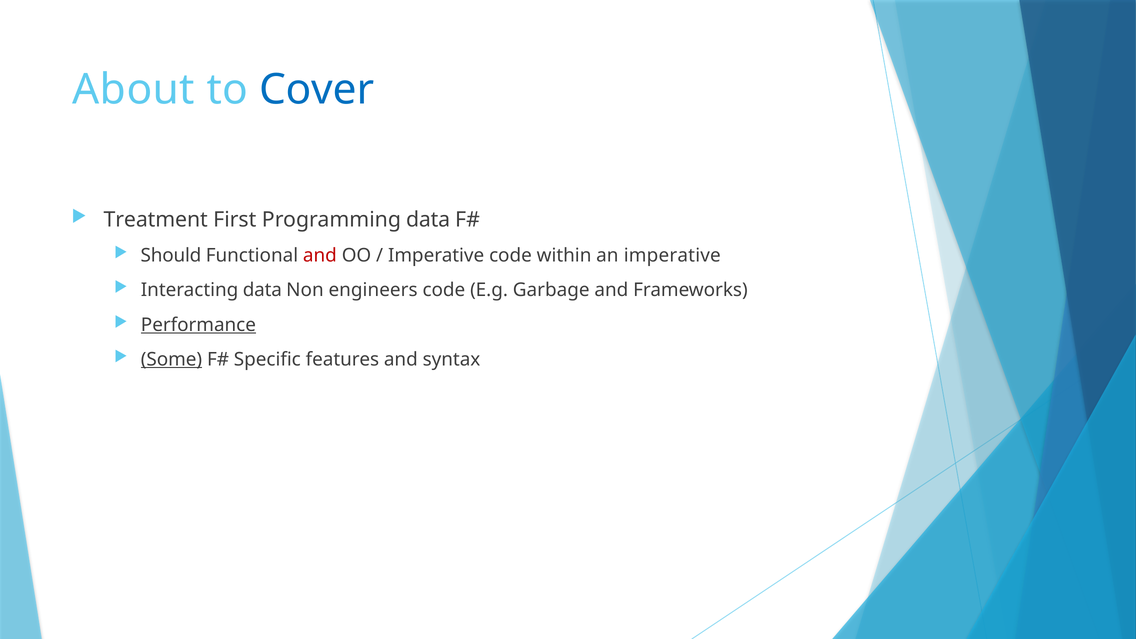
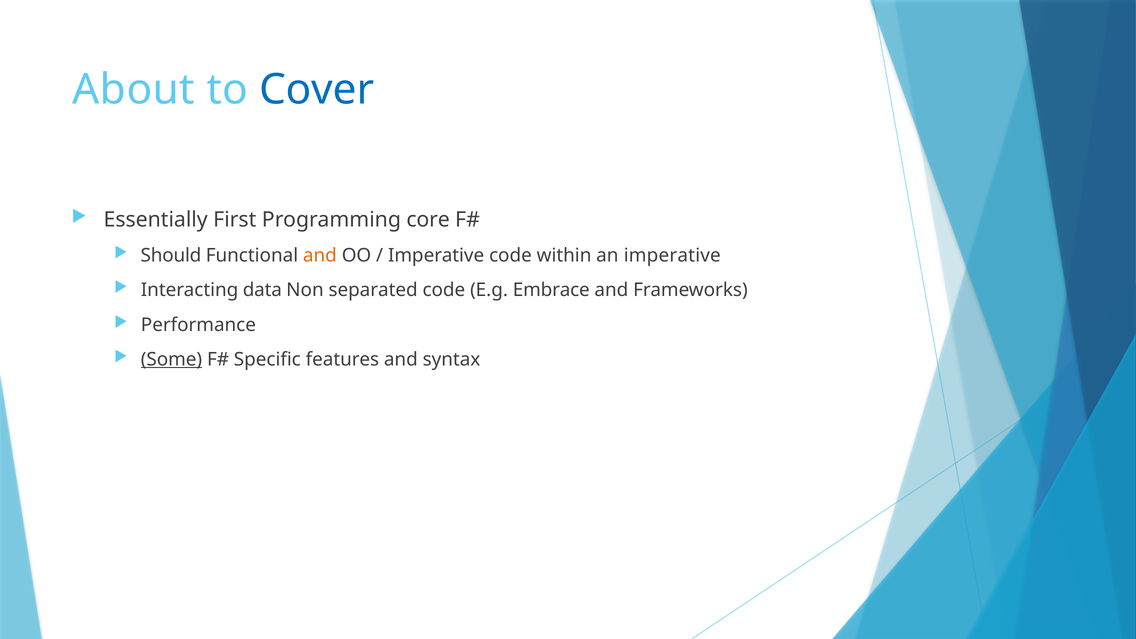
Treatment: Treatment -> Essentially (156, 220)
Programming data: data -> core (428, 220)
and colour: red -> orange (320, 256)
engineers: engineers -> separated (373, 290)
Garbage: Garbage -> Embrace (551, 290)
Performance underline: present -> none (198, 325)
